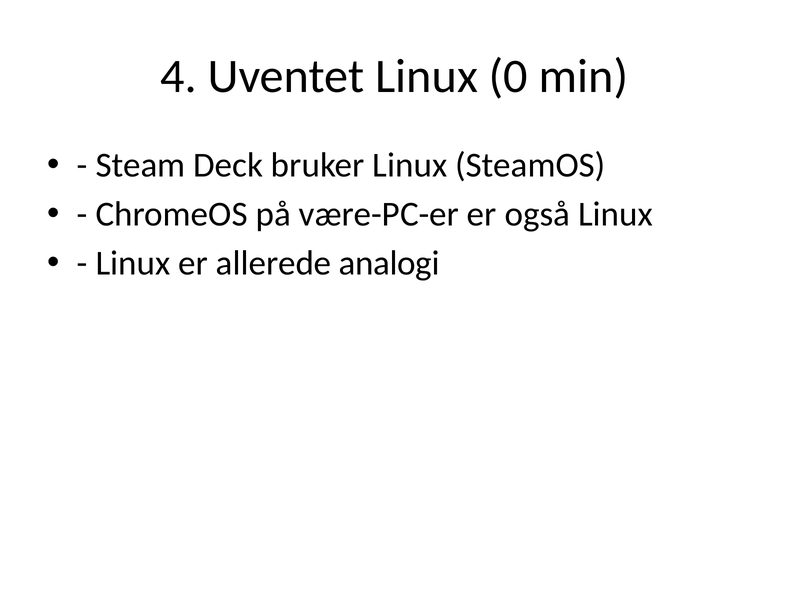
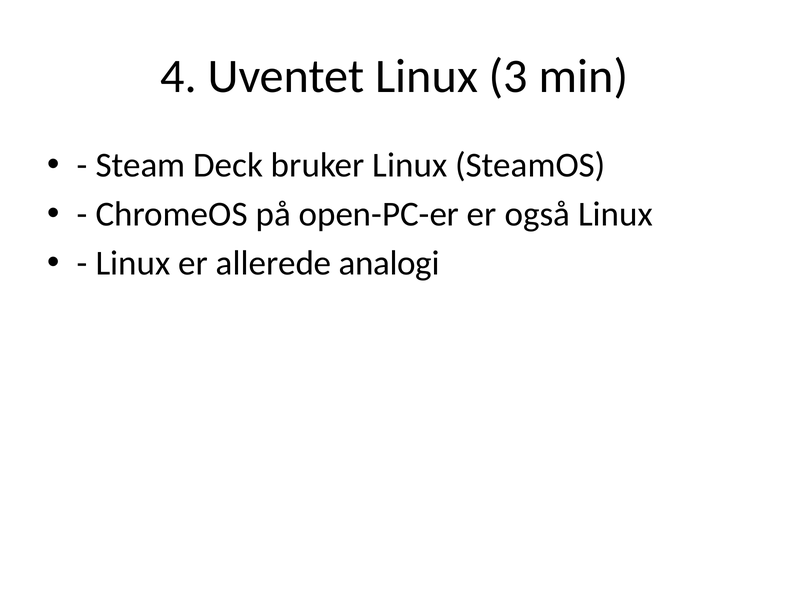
0: 0 -> 3 (508, 76)
være-PC-er: være-PC-er -> open-PC-er (379, 215)
